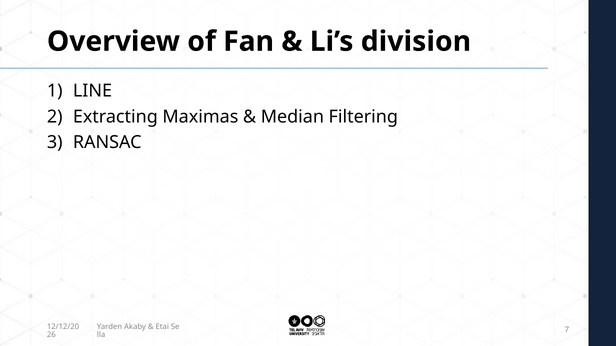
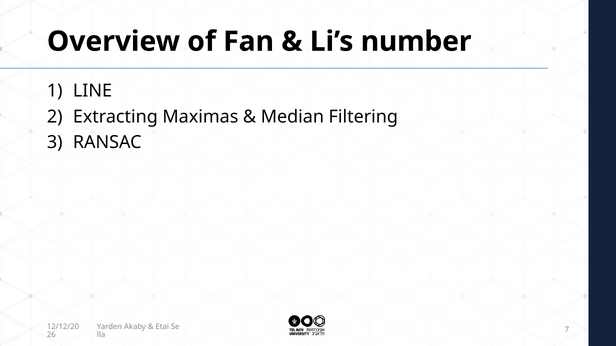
division: division -> number (416, 42)
